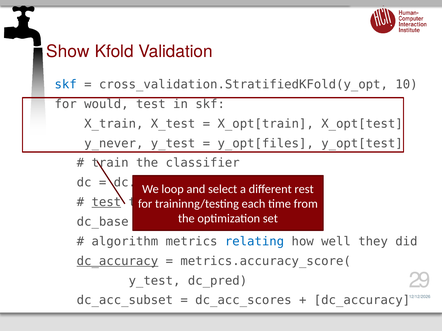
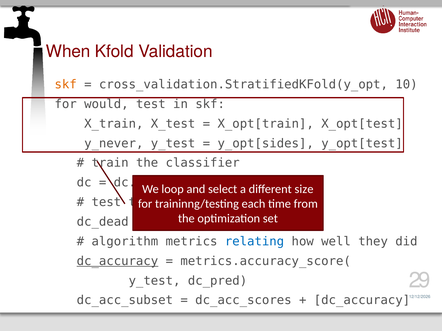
Show: Show -> When (68, 52)
skf colour: blue -> orange (66, 85)
y_opt[files: y_opt[files -> y_opt[sides (266, 144)
rest: rest -> size (304, 189)
test underline: present -> none (106, 202)
dc_base: dc_base -> dc_dead (103, 222)
